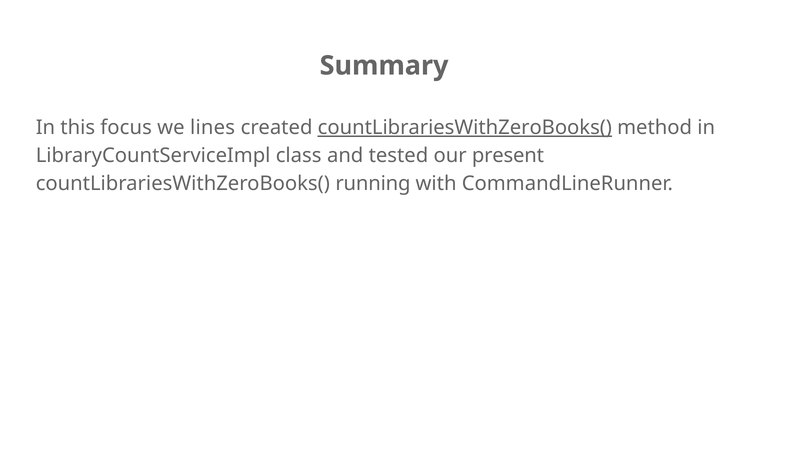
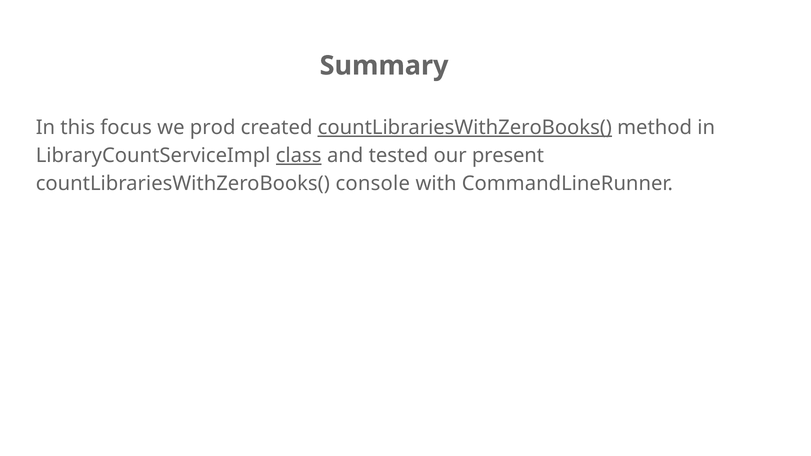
lines: lines -> prod (213, 128)
class underline: none -> present (299, 156)
running: running -> console (373, 183)
